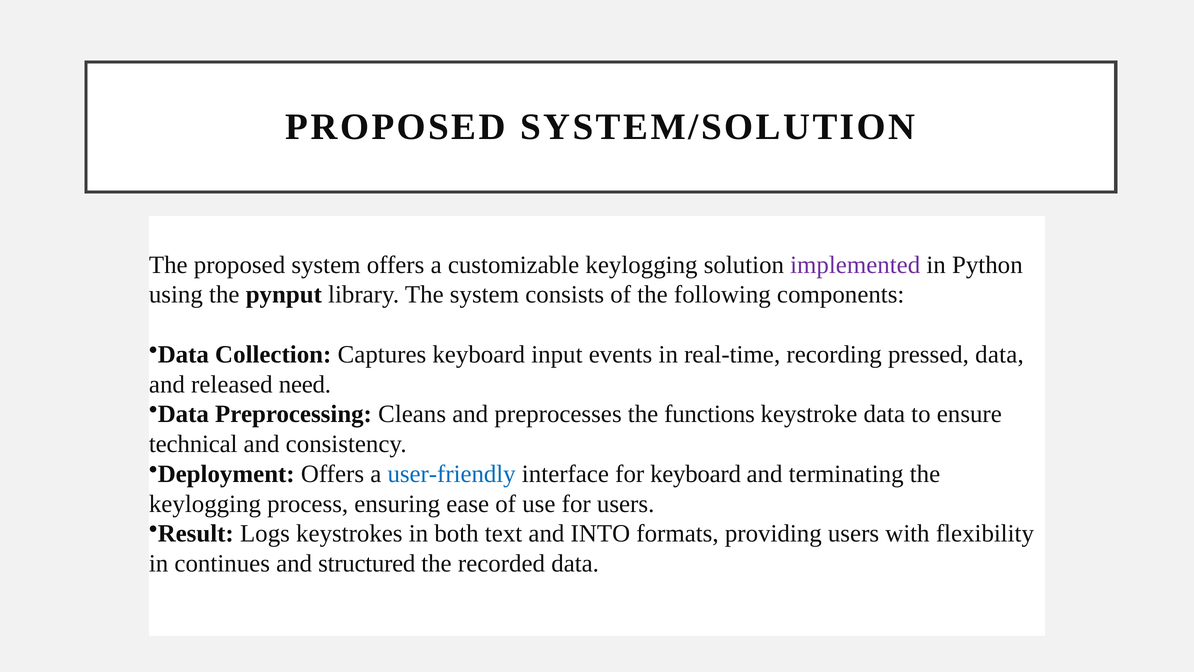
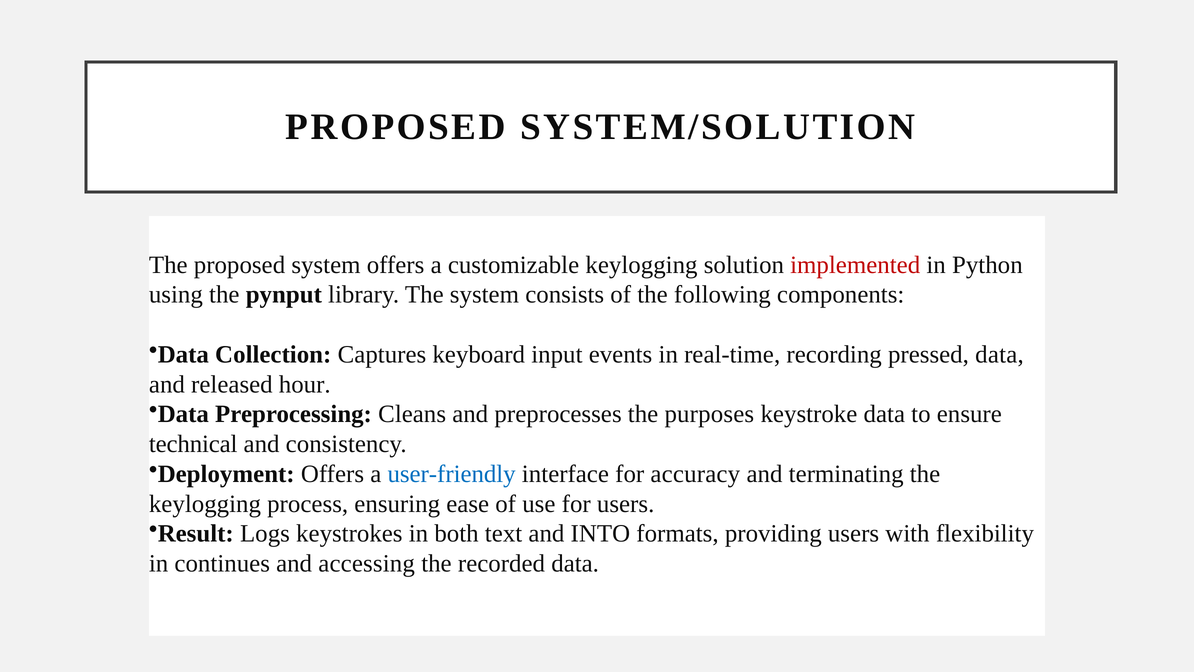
implemented colour: purple -> red (855, 265)
need: need -> hour (305, 384)
functions: functions -> purposes (709, 414)
for keyboard: keyboard -> accuracy (695, 474)
structured: structured -> accessing (367, 563)
